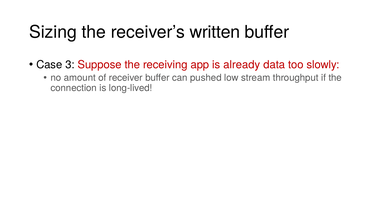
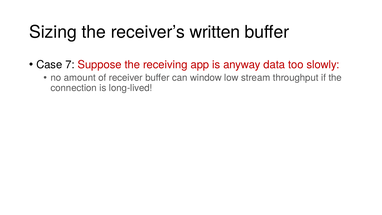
3: 3 -> 7 (70, 65)
already: already -> anyway (242, 65)
pushed: pushed -> window (206, 78)
